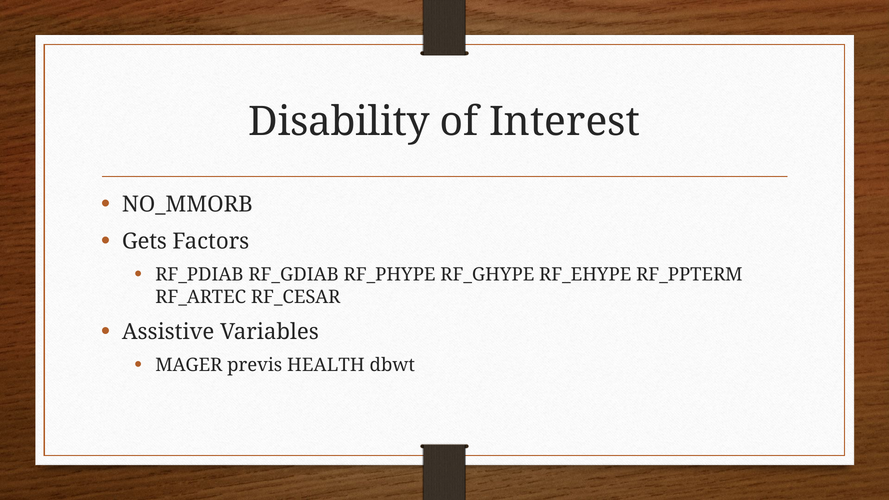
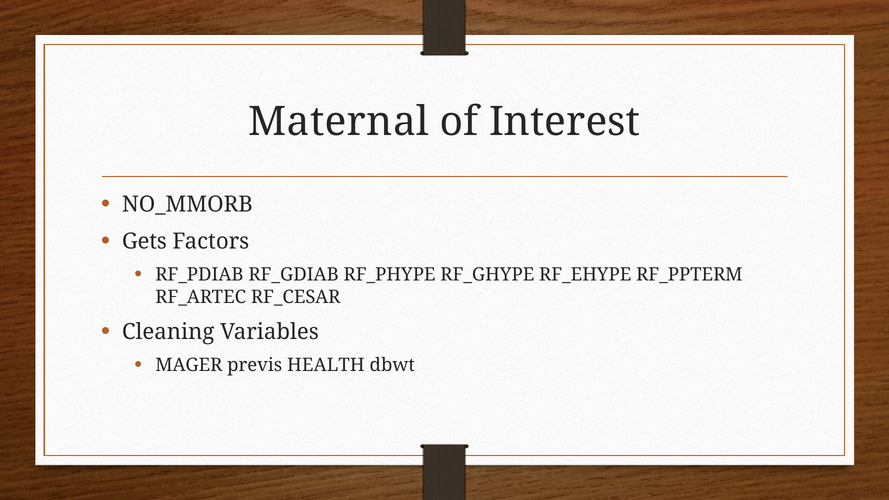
Disability: Disability -> Maternal (339, 122)
Assistive: Assistive -> Cleaning (168, 332)
